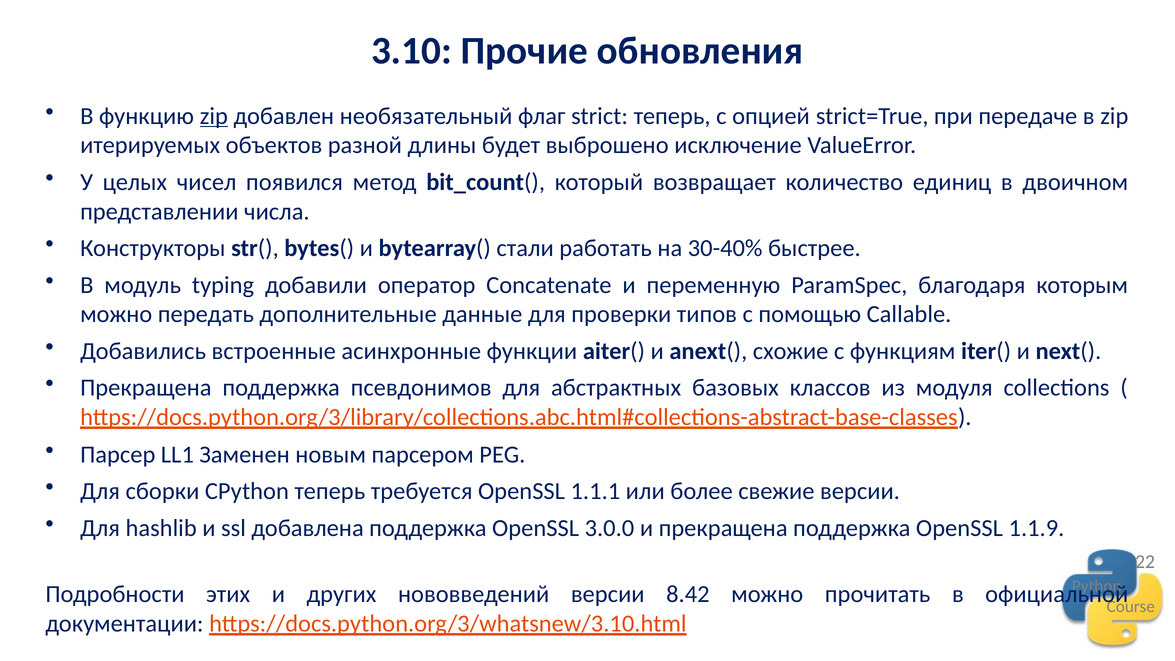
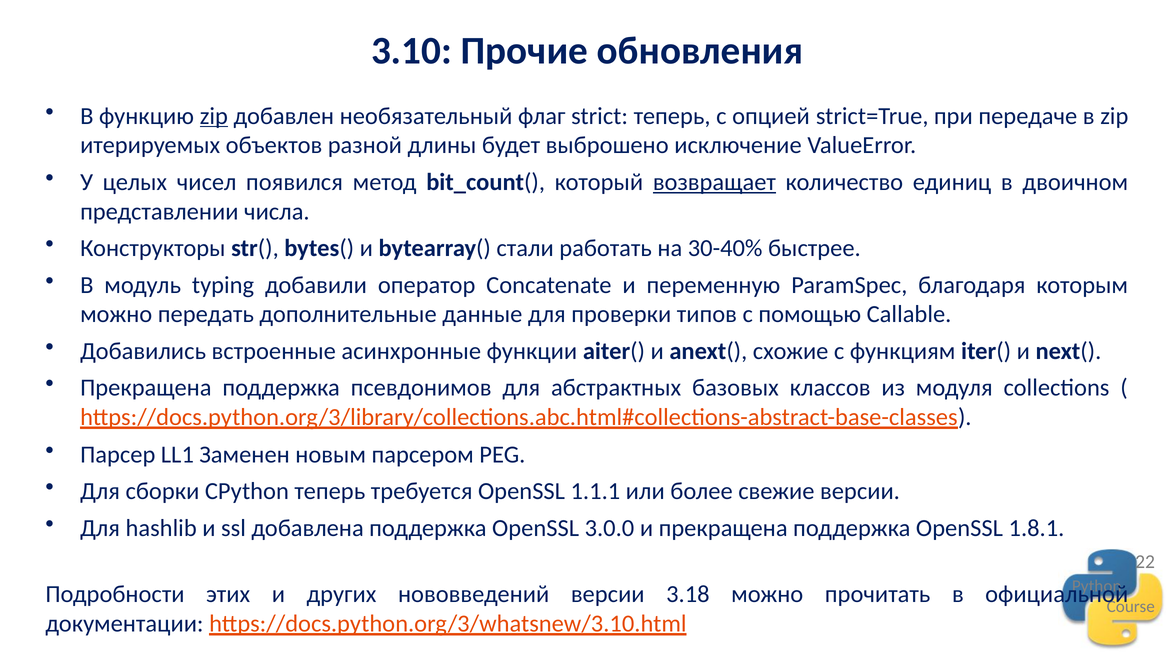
возвращает underline: none -> present (714, 182)
1.1.9: 1.1.9 -> 1.8.1 (1036, 528)
8.42: 8.42 -> 3.18 (688, 594)
